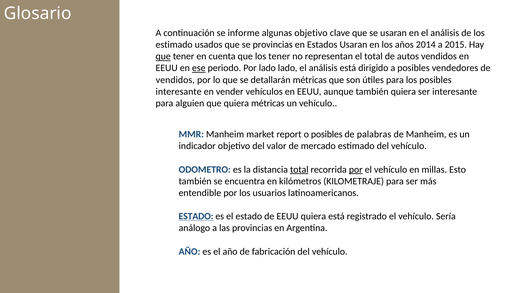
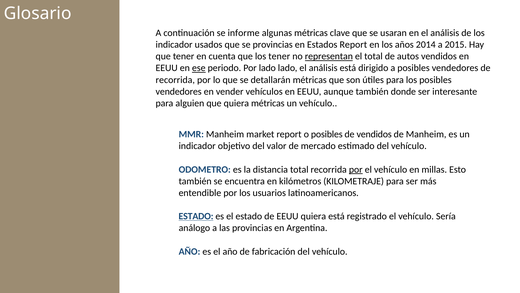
algunas objetivo: objetivo -> métricas (311, 33)
estimado: estimado -> indicador (174, 45)
Estados Usaran: Usaran -> Report (353, 45)
que underline: present -> none (163, 56)
representan underline: none -> present (329, 56)
vendidos: vendidos -> recorrida (175, 80)
interesante: interesante -> vendedores (179, 91)
también quiera: quiera -> donde (403, 91)
de palabras: palabras -> vendidos (374, 134)
total underline: present -> none (299, 169)
